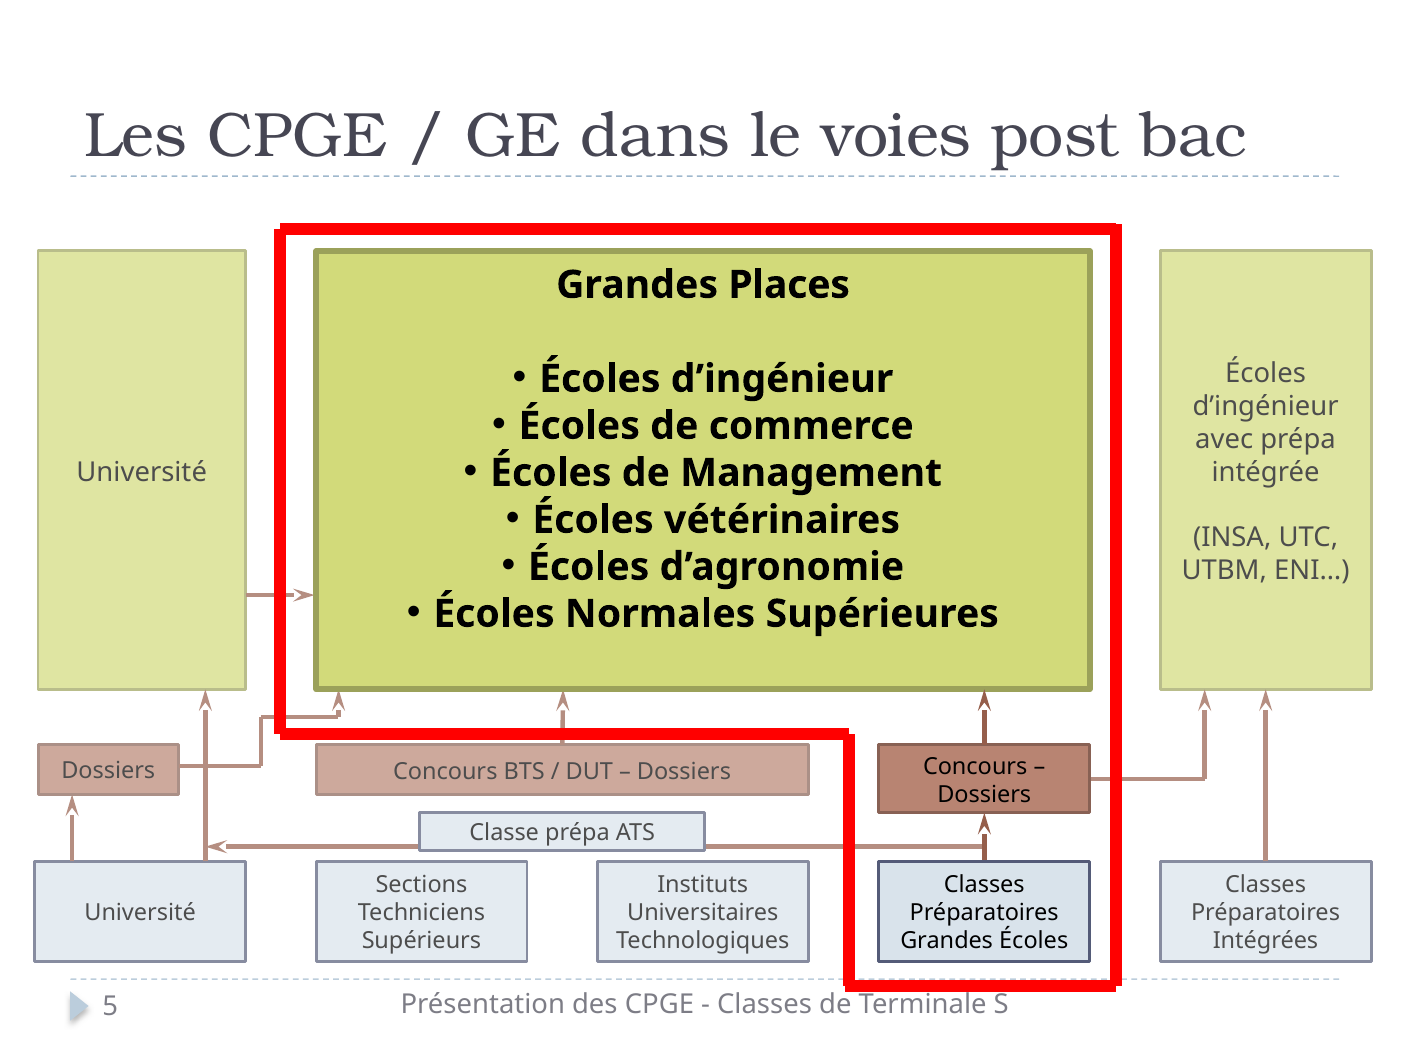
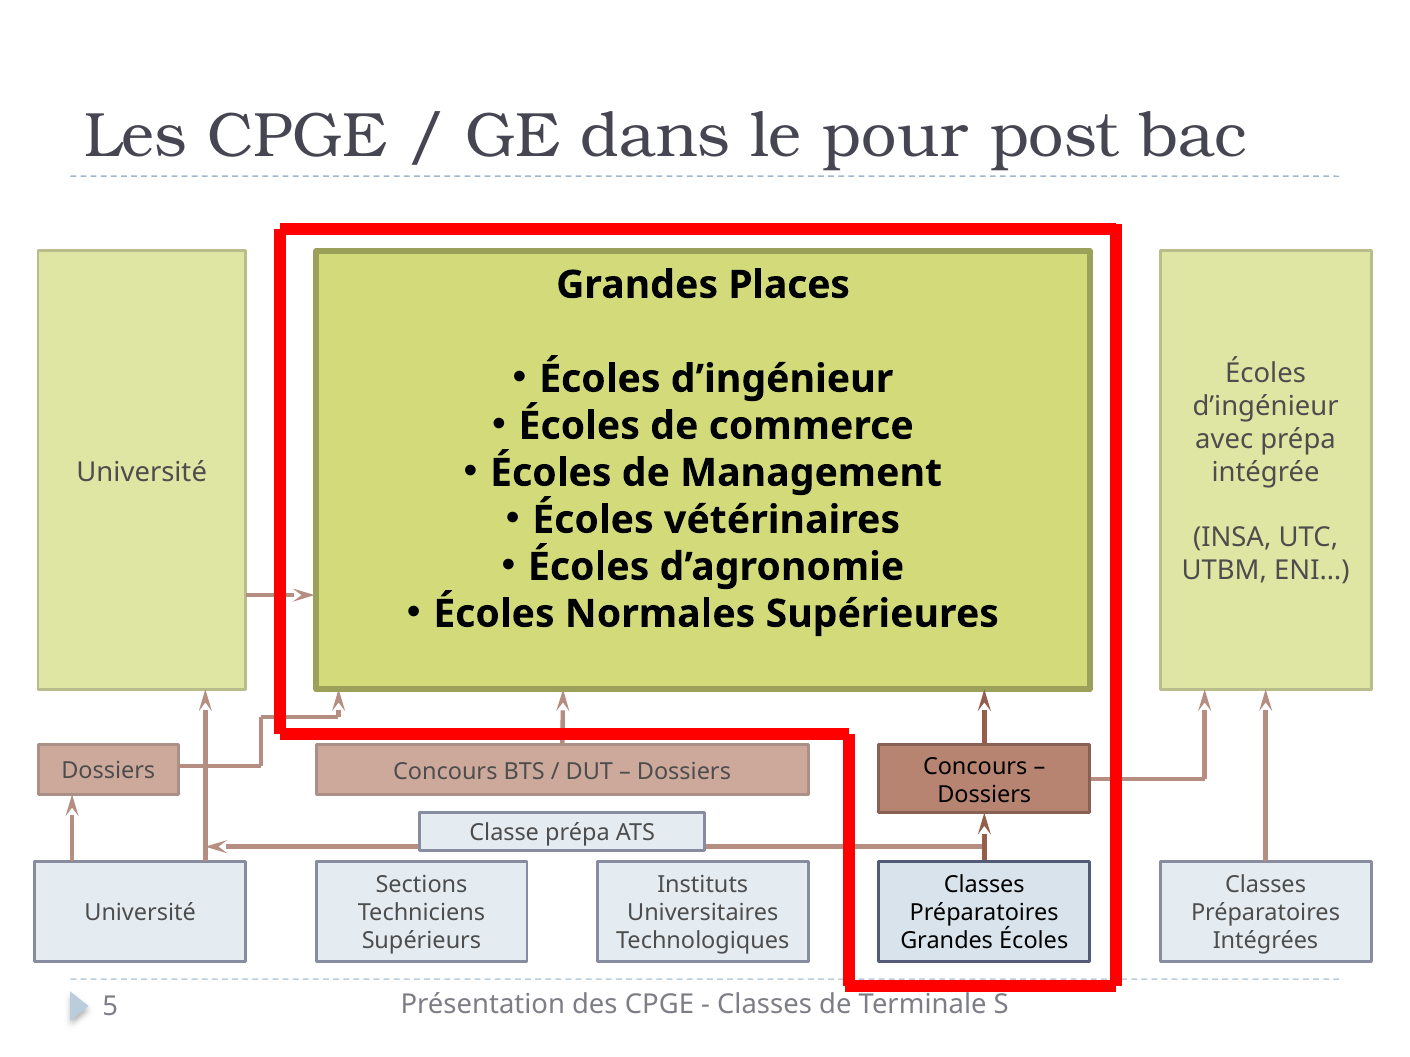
voies: voies -> pour (895, 136)
